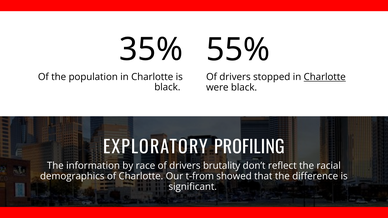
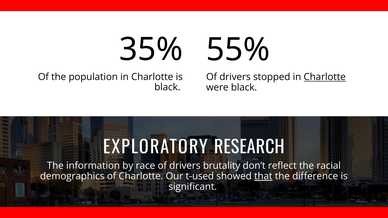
PROFILING: PROFILING -> RESEARCH (249, 148)
t-from: t-from -> t-used (200, 176)
that underline: none -> present (263, 176)
